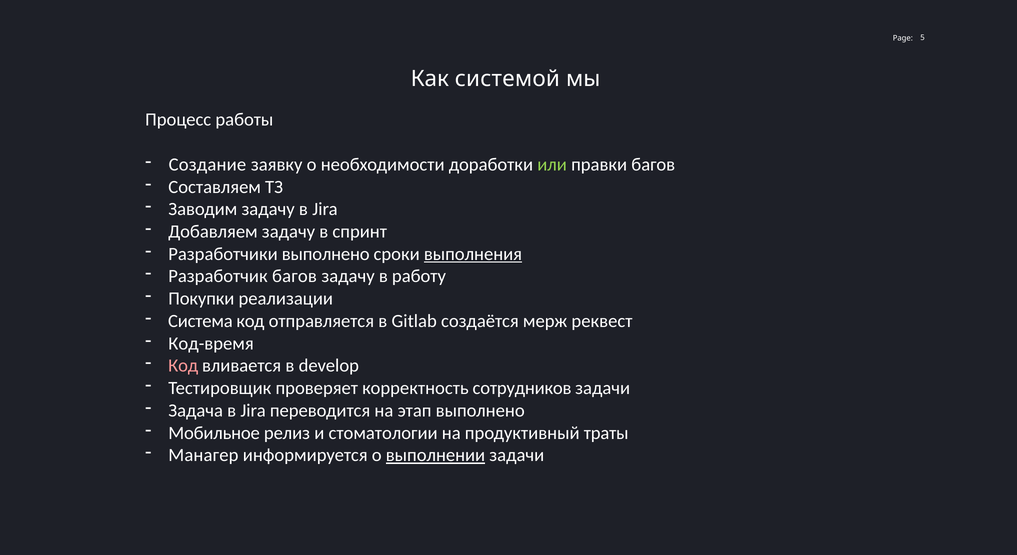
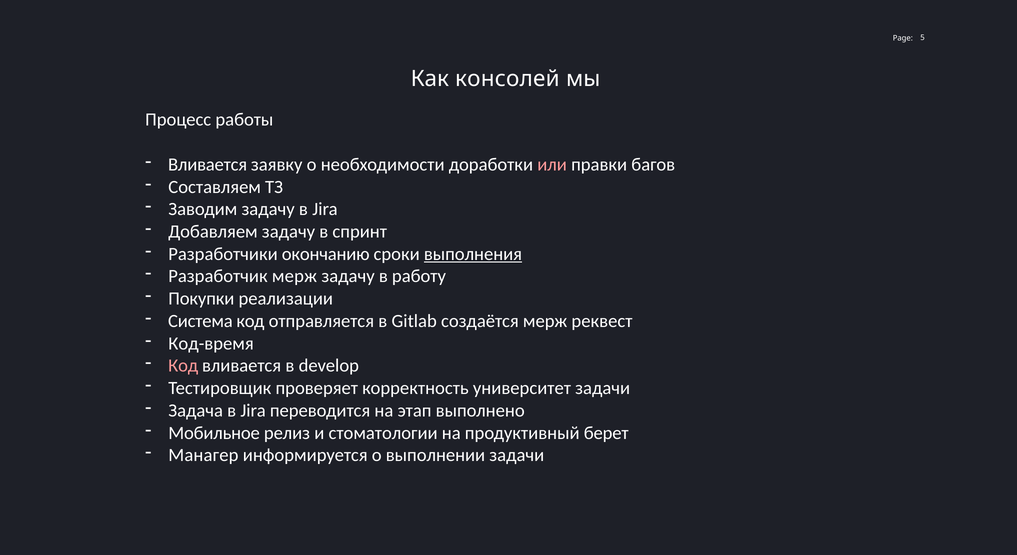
системой: системой -> консолей (507, 79)
Создание: Создание -> Вливается (208, 164)
или colour: light green -> pink (552, 164)
Разработчики выполнено: выполнено -> окончанию (326, 254)
Разработчик багов: багов -> мерж (294, 276)
сотрудников: сотрудников -> университет (522, 388)
траты: траты -> берет (606, 433)
выполнении underline: present -> none (436, 455)
